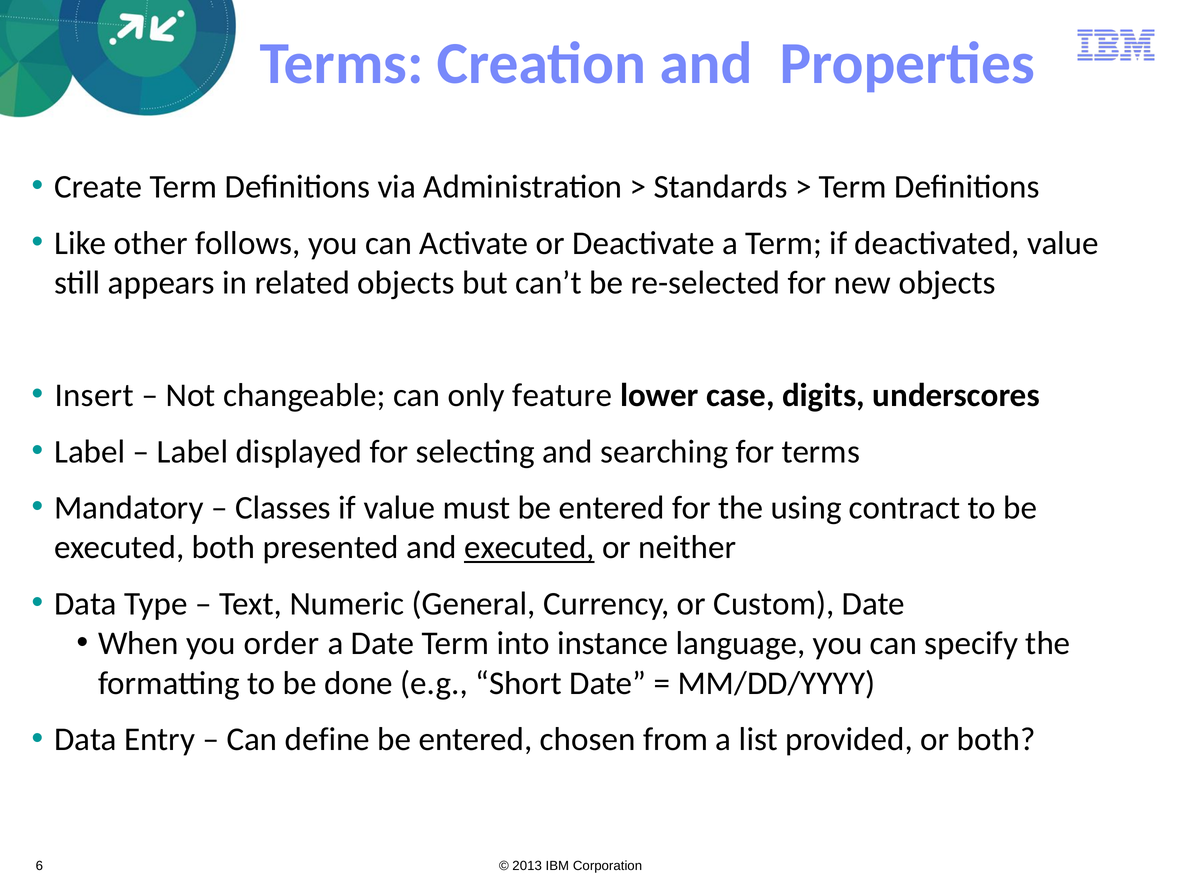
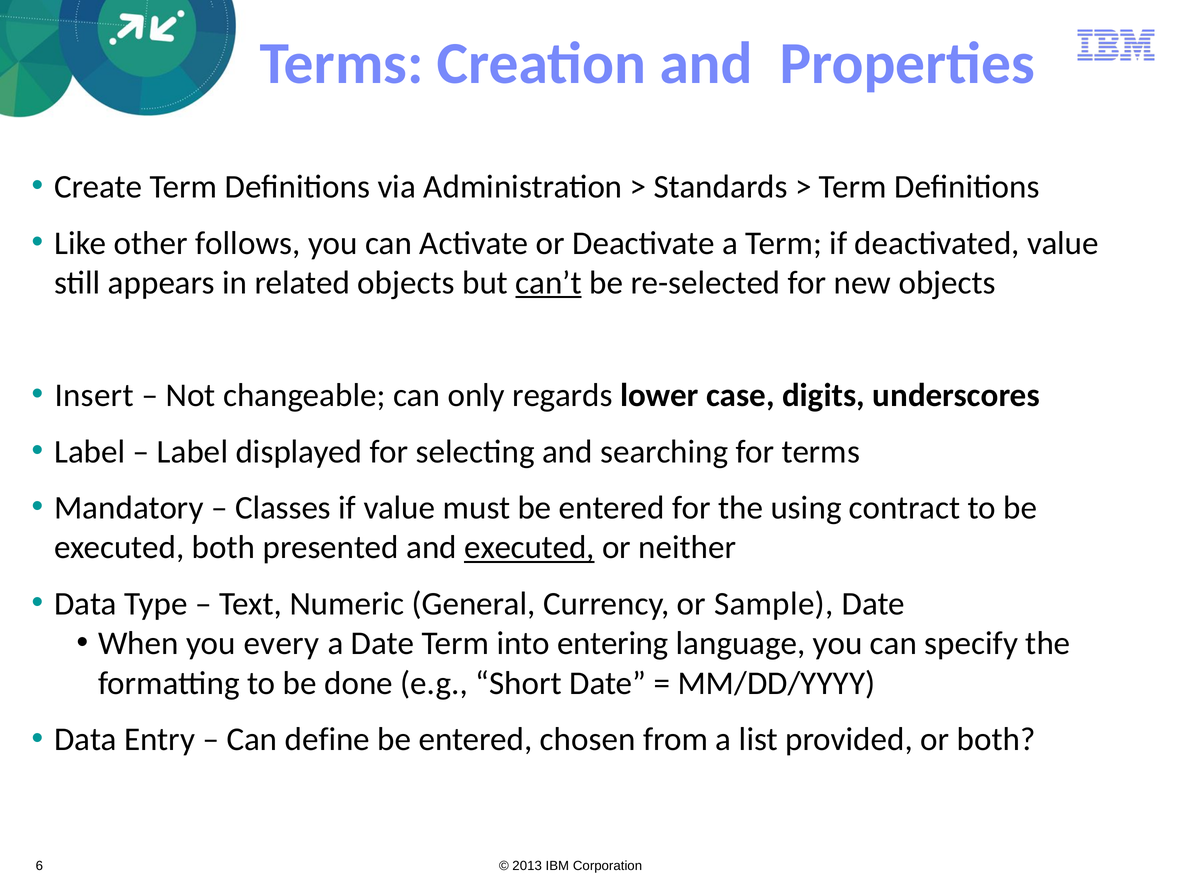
can’t underline: none -> present (549, 283)
feature: feature -> regards (562, 395)
Custom: Custom -> Sample (774, 603)
order: order -> every (281, 643)
instance: instance -> entering (613, 643)
